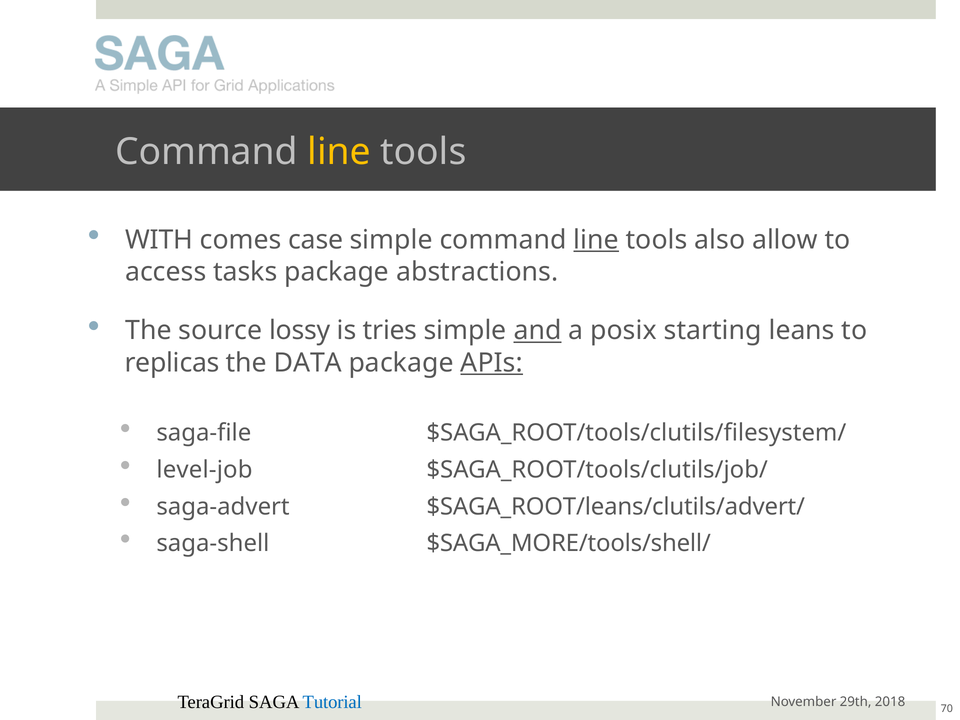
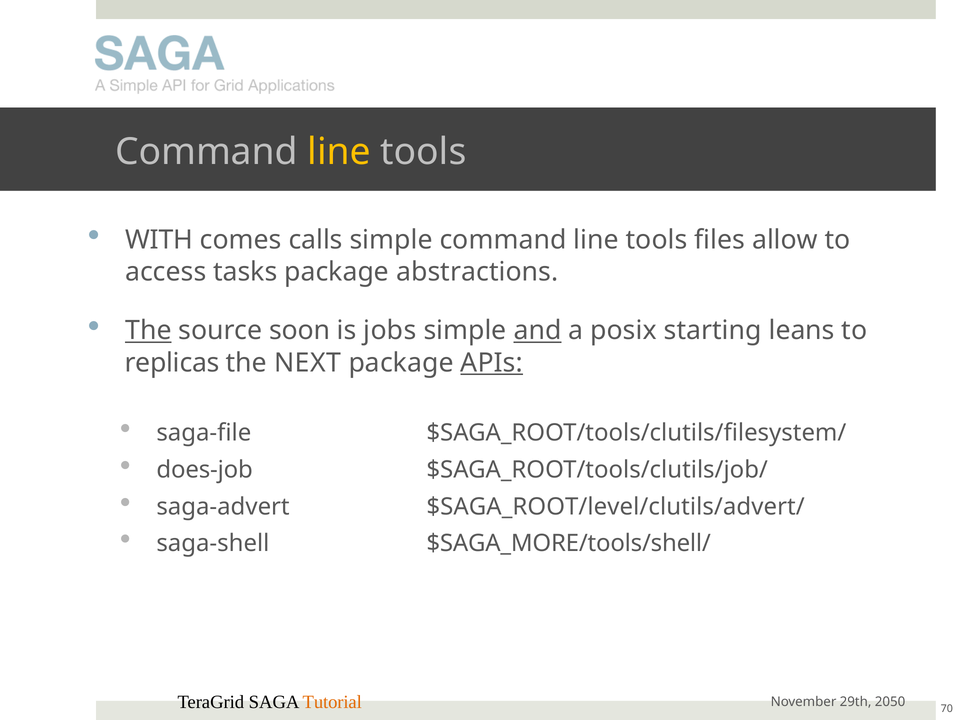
case: case -> calls (316, 240)
line underline: present -> none (596, 240)
also: also -> files (720, 240)
The underline: none -> present (148, 331)
lossy: lossy -> soon (300, 331)
tries: tries -> jobs (390, 331)
DATA: DATA -> NEXT (308, 363)
level-job: level-job -> does-job (205, 470)
$SAGA_ROOT/leans/clutils/advert/: $SAGA_ROOT/leans/clutils/advert/ -> $SAGA_ROOT/level/clutils/advert/ (616, 507)
Tutorial colour: blue -> orange (332, 702)
2018: 2018 -> 2050 (890, 702)
